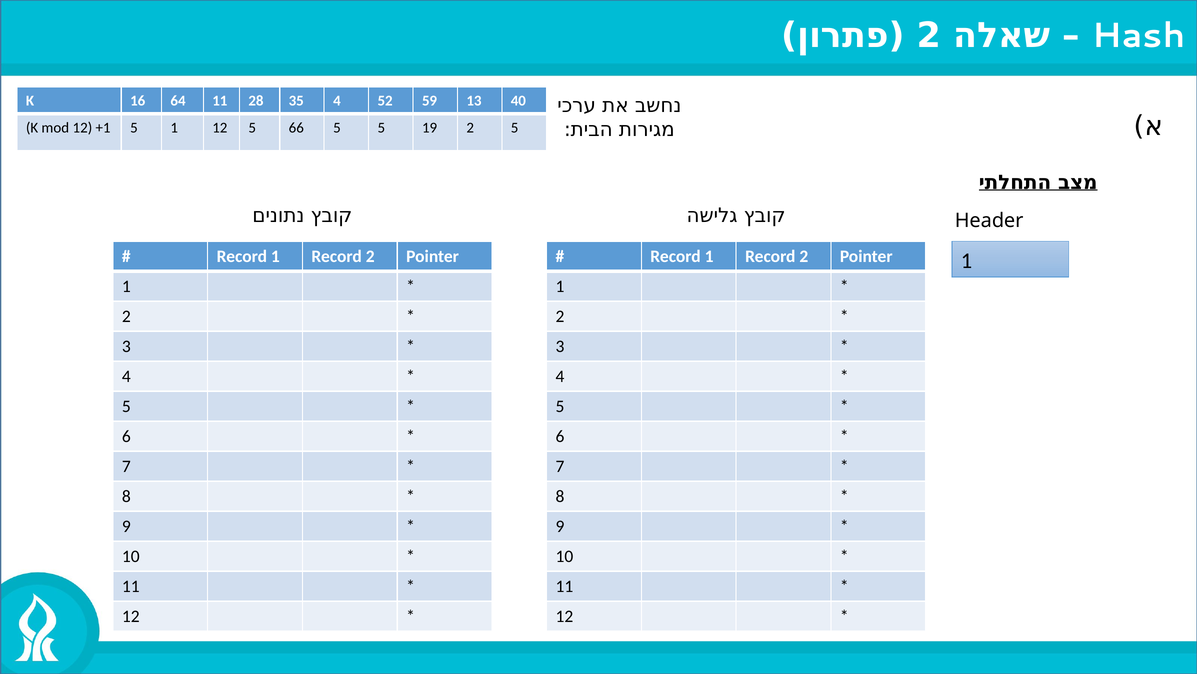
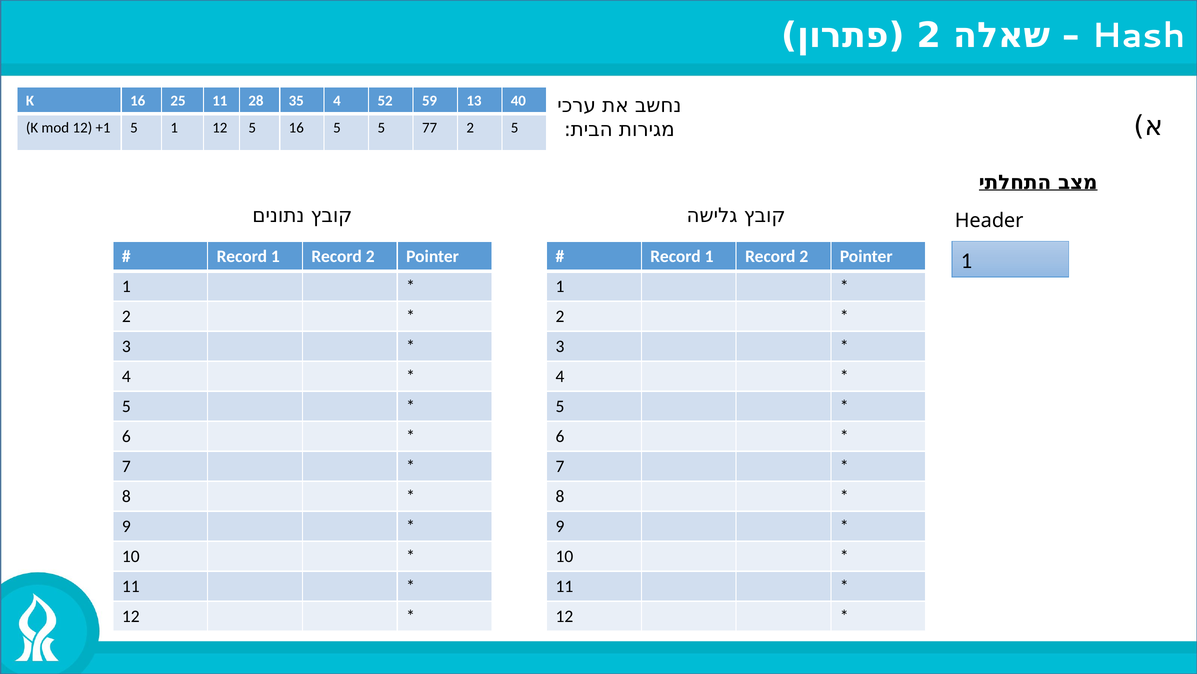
64: 64 -> 25 (178, 101)
5 66: 66 -> 16 (296, 128)
19: 19 -> 77 (430, 128)
